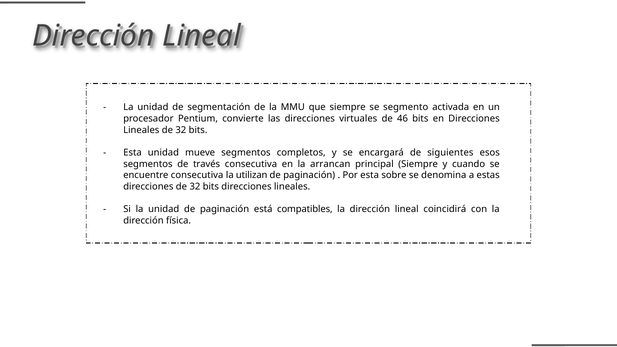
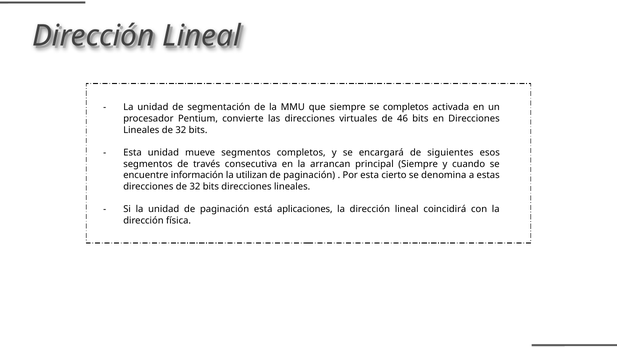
se segmento: segmento -> completos (406, 107)
encuentre consecutiva: consecutiva -> información (197, 175)
sobre: sobre -> cierto (394, 175)
compatibles: compatibles -> aplicaciones (305, 209)
